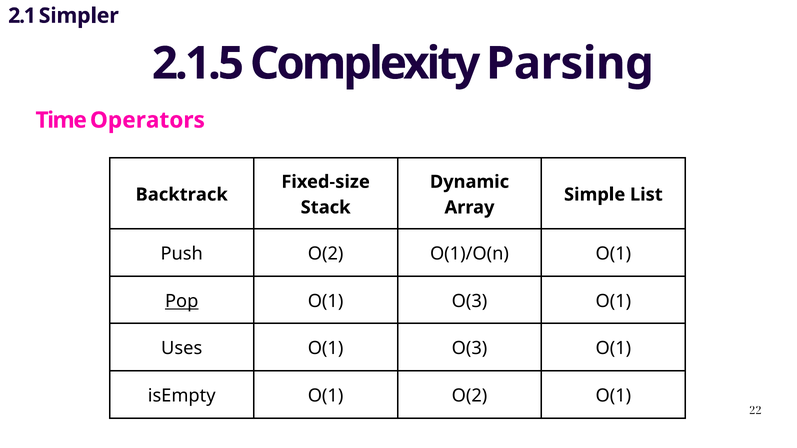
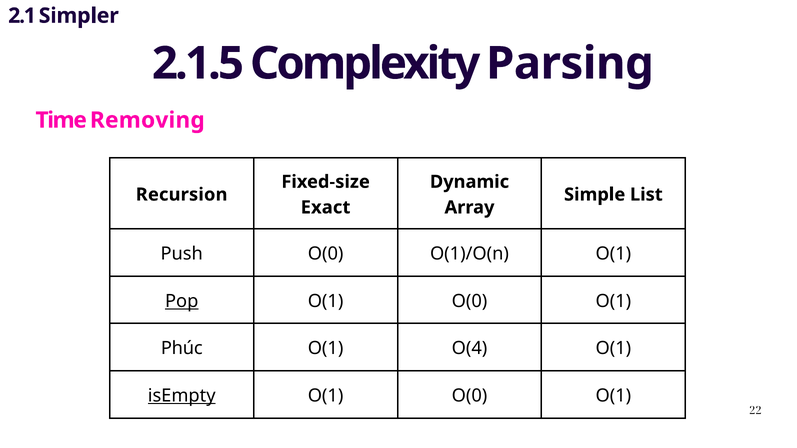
Operators: Operators -> Removing (147, 120)
Backtrack: Backtrack -> Recursion (182, 195)
Stack: Stack -> Exact (326, 208)
Push O(2: O(2 -> O(0 (326, 254)
O(3: O(3 -> O(0 (469, 301)
Uses: Uses -> Phúc (182, 349)
O(3: O(3 -> O(4 (469, 349)
isEmpty underline: none -> present (182, 396)
O(2: O(2 -> O(0 (469, 396)
